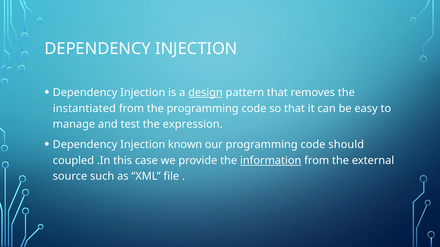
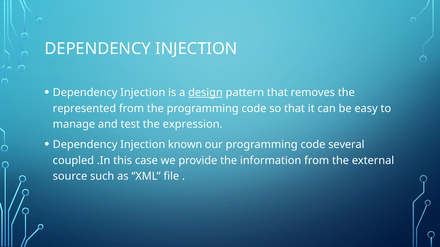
instantiated: instantiated -> represented (84, 109)
should: should -> several (346, 145)
information underline: present -> none (271, 161)
